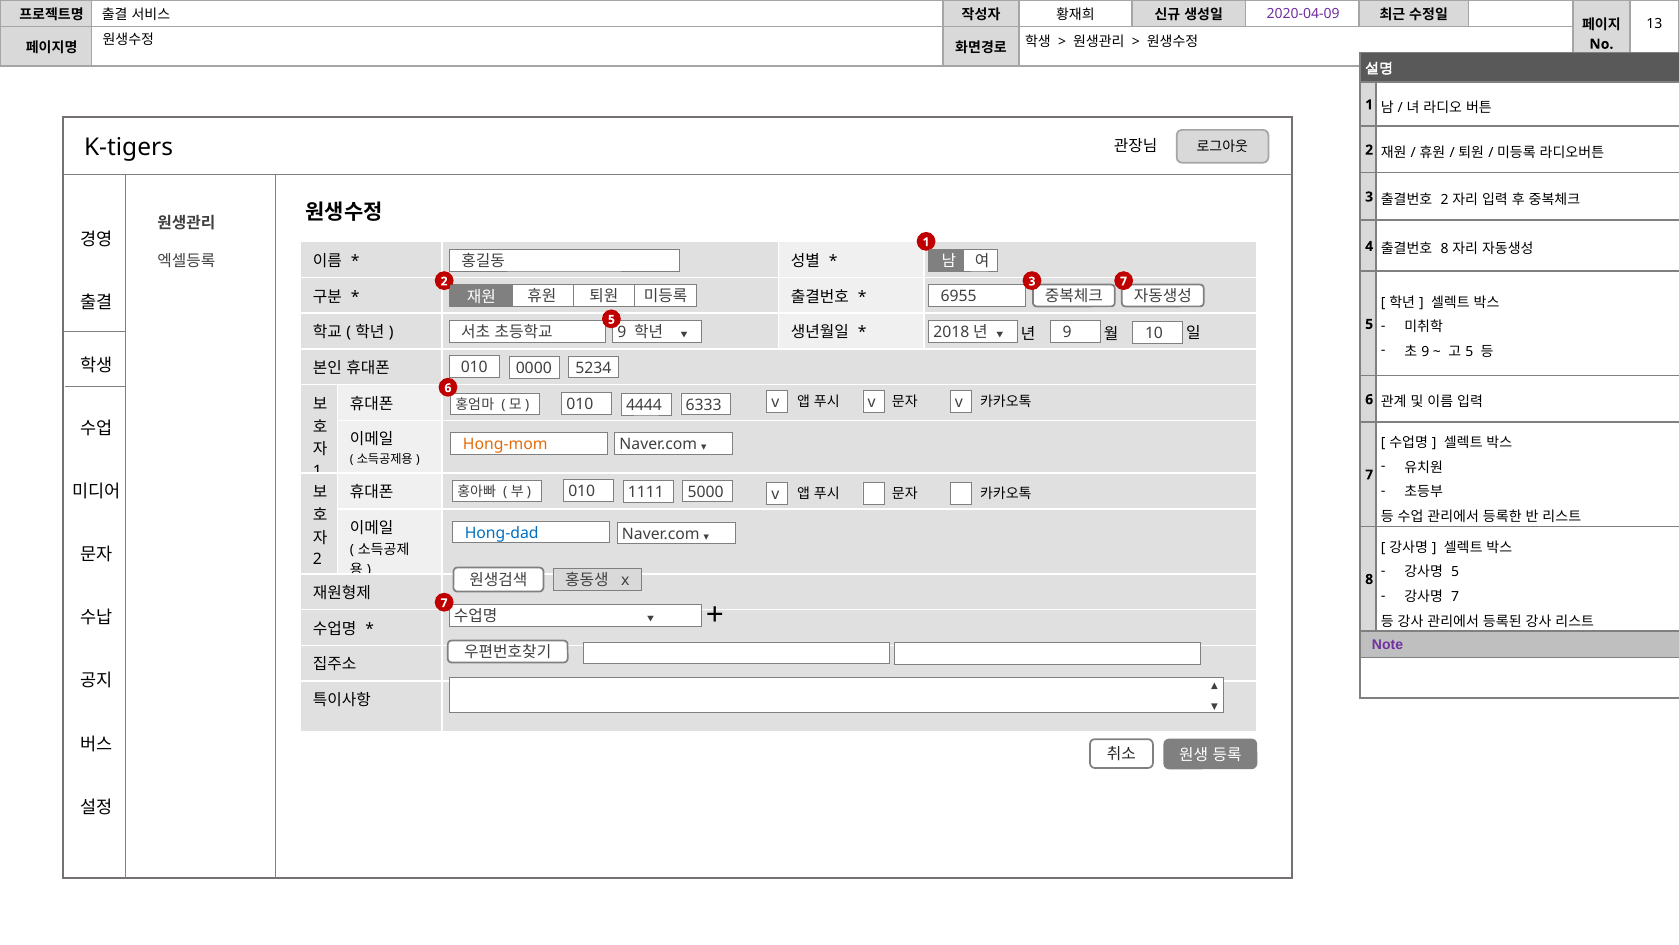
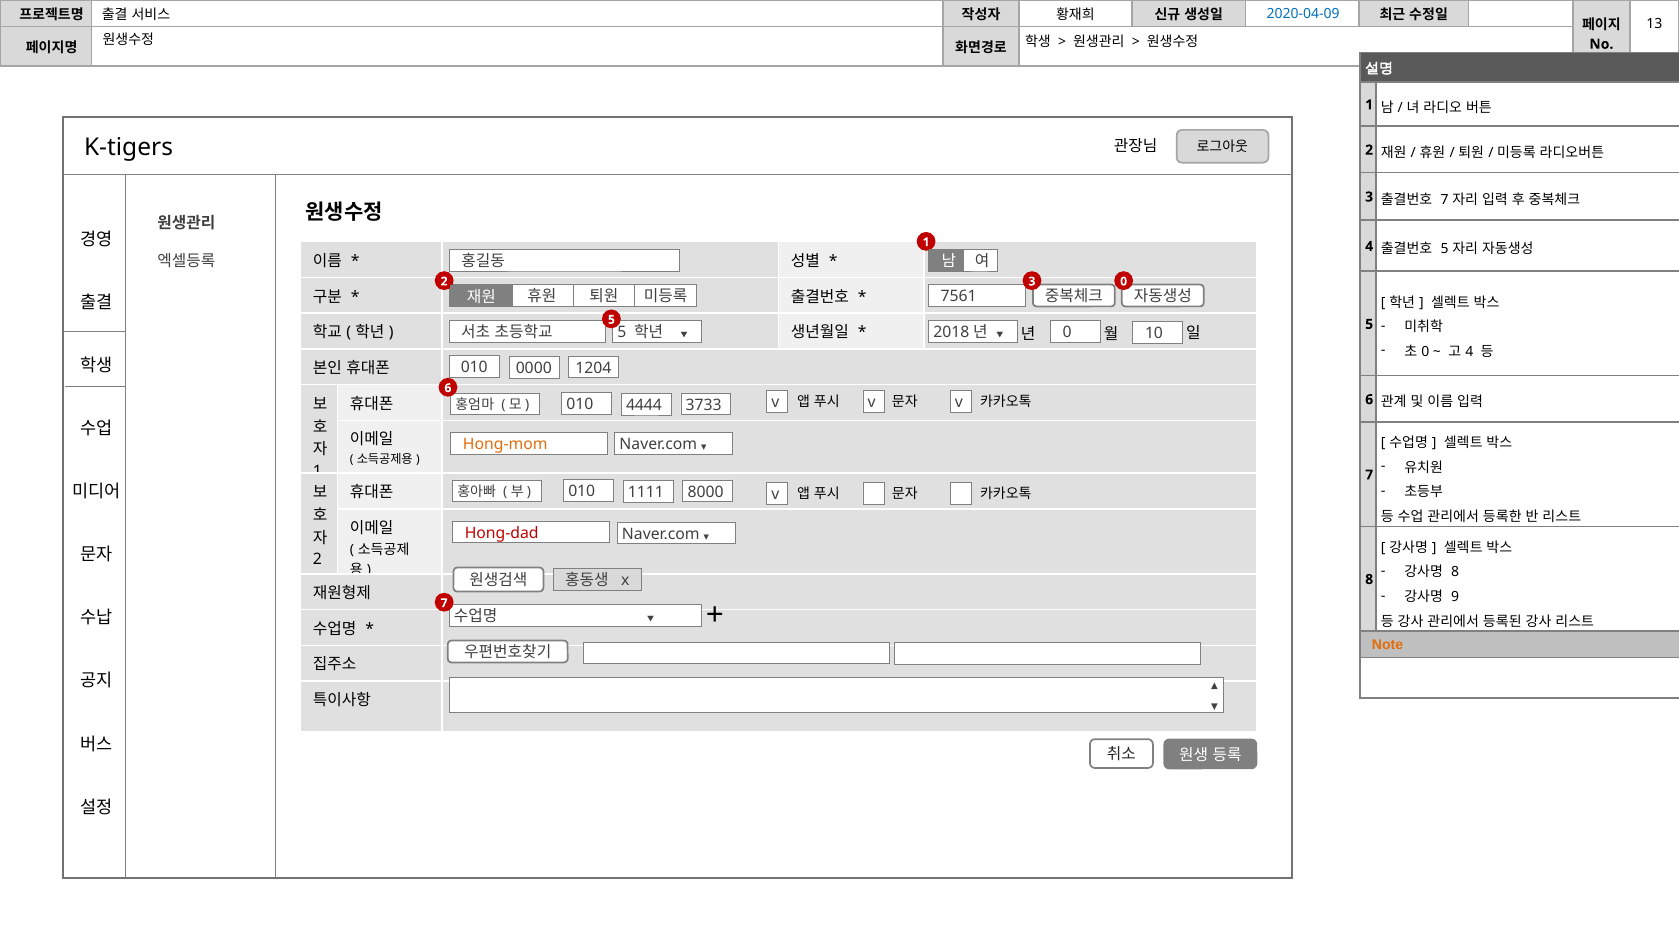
2020-04-09 colour: purple -> blue (1303, 14)
2: 2 -> 7 (1445, 199)
8: 8 -> 5 (1445, 249)
3 7: 7 -> 0 (1124, 281)
6955: 6955 -> 7561 (959, 296)
9: 9 -> 5 (622, 332)
9: 9 -> 0 (1067, 332)
9: 9 -> 0 (1425, 351)
5: 5 -> 4 (1469, 351)
5234: 5234 -> 1204 (593, 368)
6333: 6333 -> 3733 (704, 405)
5000: 5000 -> 8000 (706, 492)
Hong-dad colour: blue -> red (502, 533)
5: 5 -> 8 (1455, 572)
7: 7 -> 9 (1455, 597)
Note colour: purple -> orange (1388, 644)
